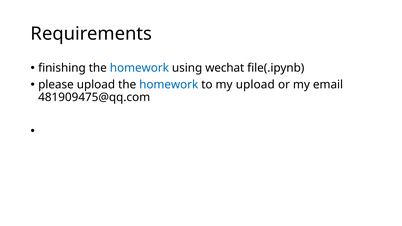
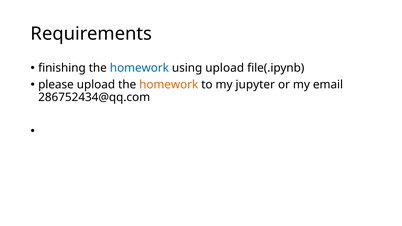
using wechat: wechat -> upload (225, 68)
homework colour: blue -> orange (169, 85)
my upload: upload -> jupyter (255, 85)
481909475@qq.com: 481909475@qq.com -> 286752434@qq.com (94, 97)
